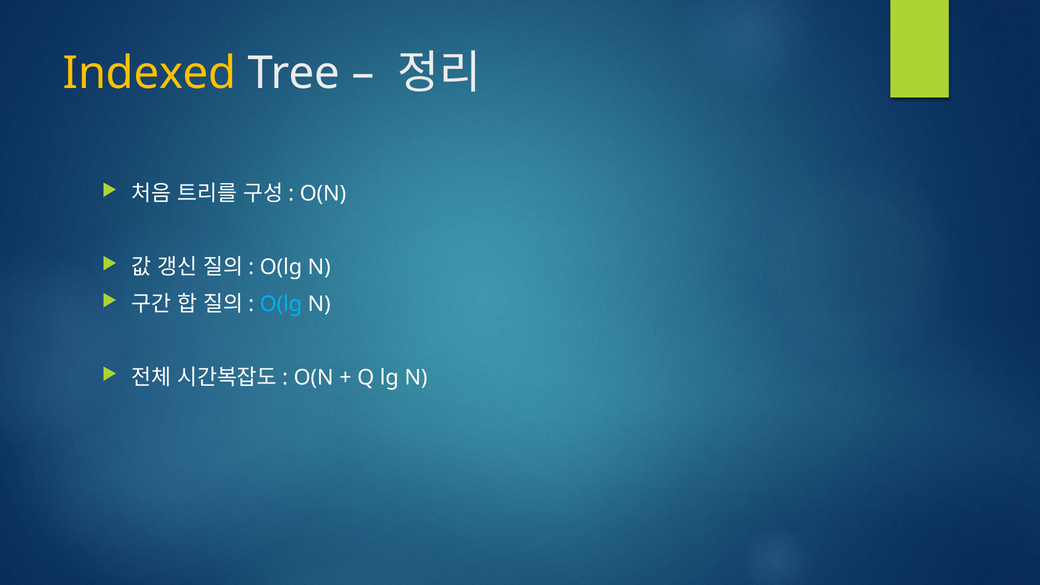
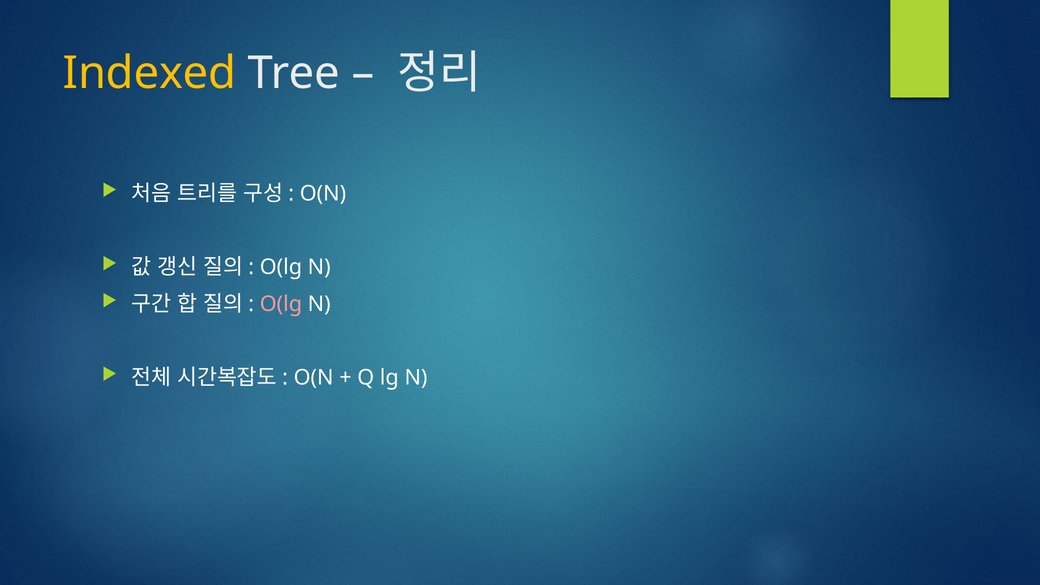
O(lg colour: light blue -> pink (281, 304)
